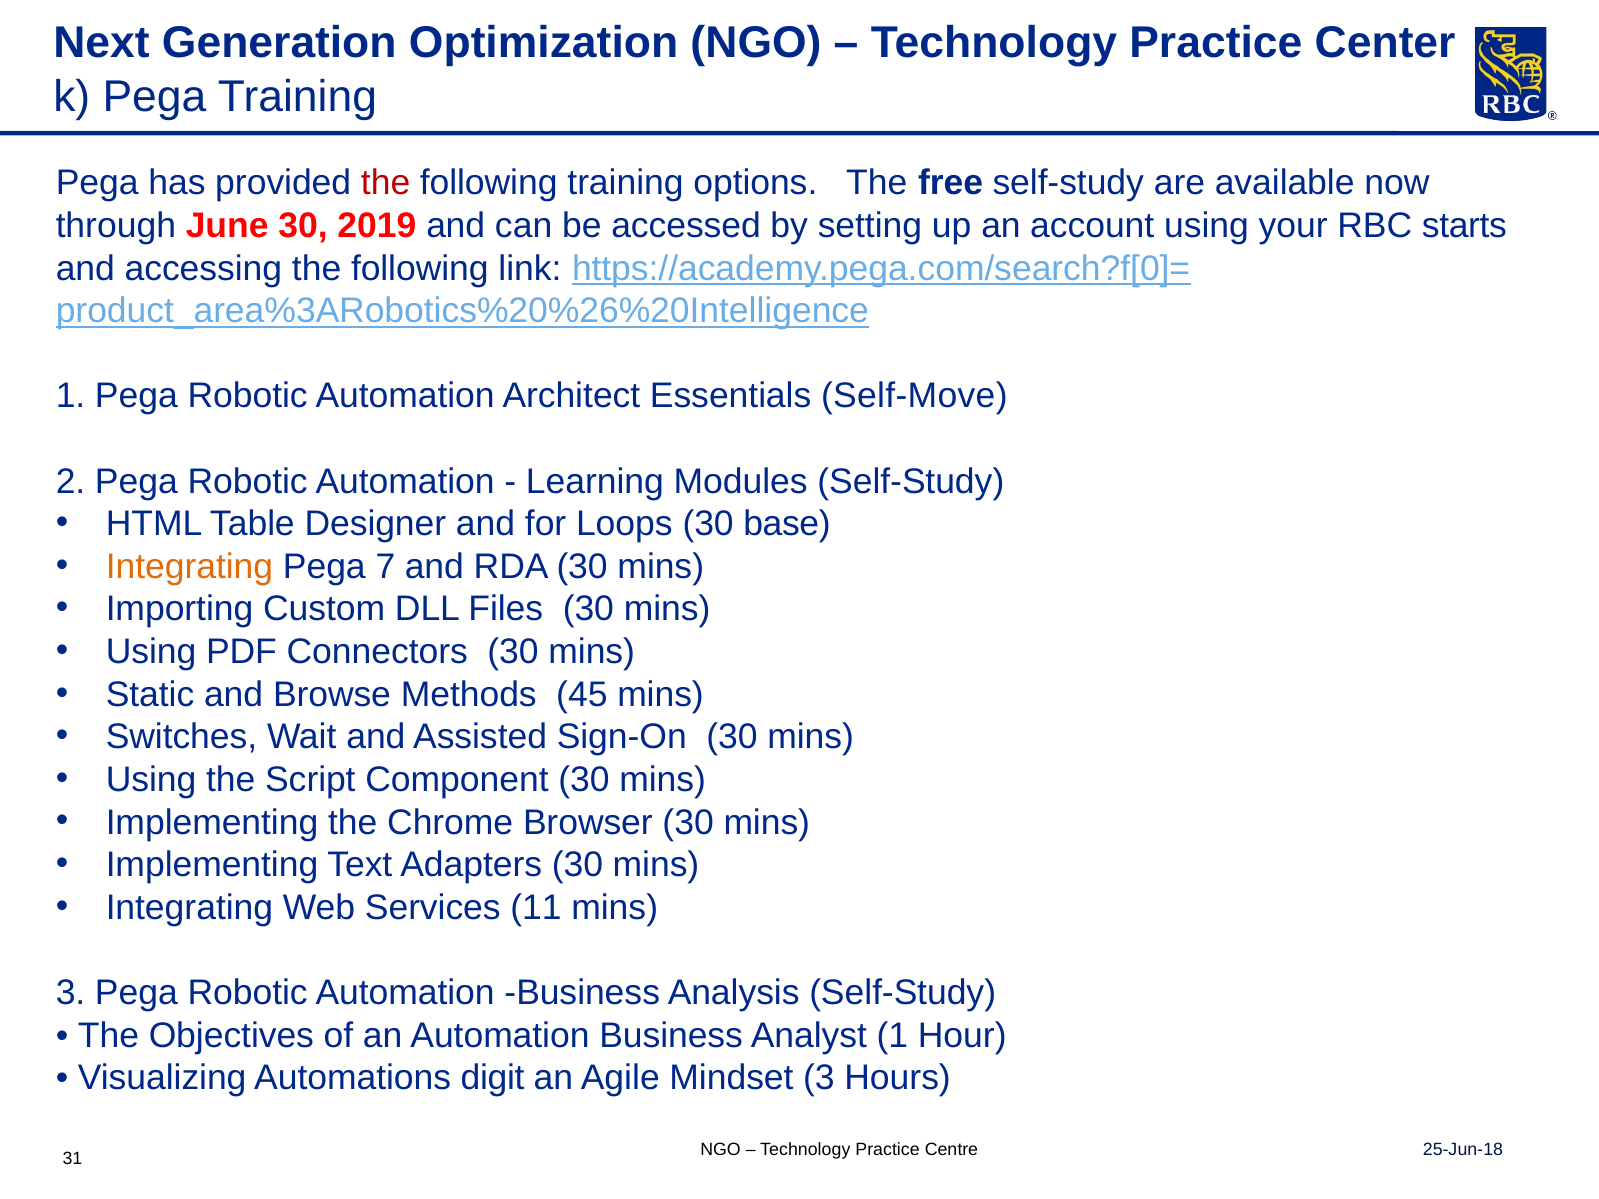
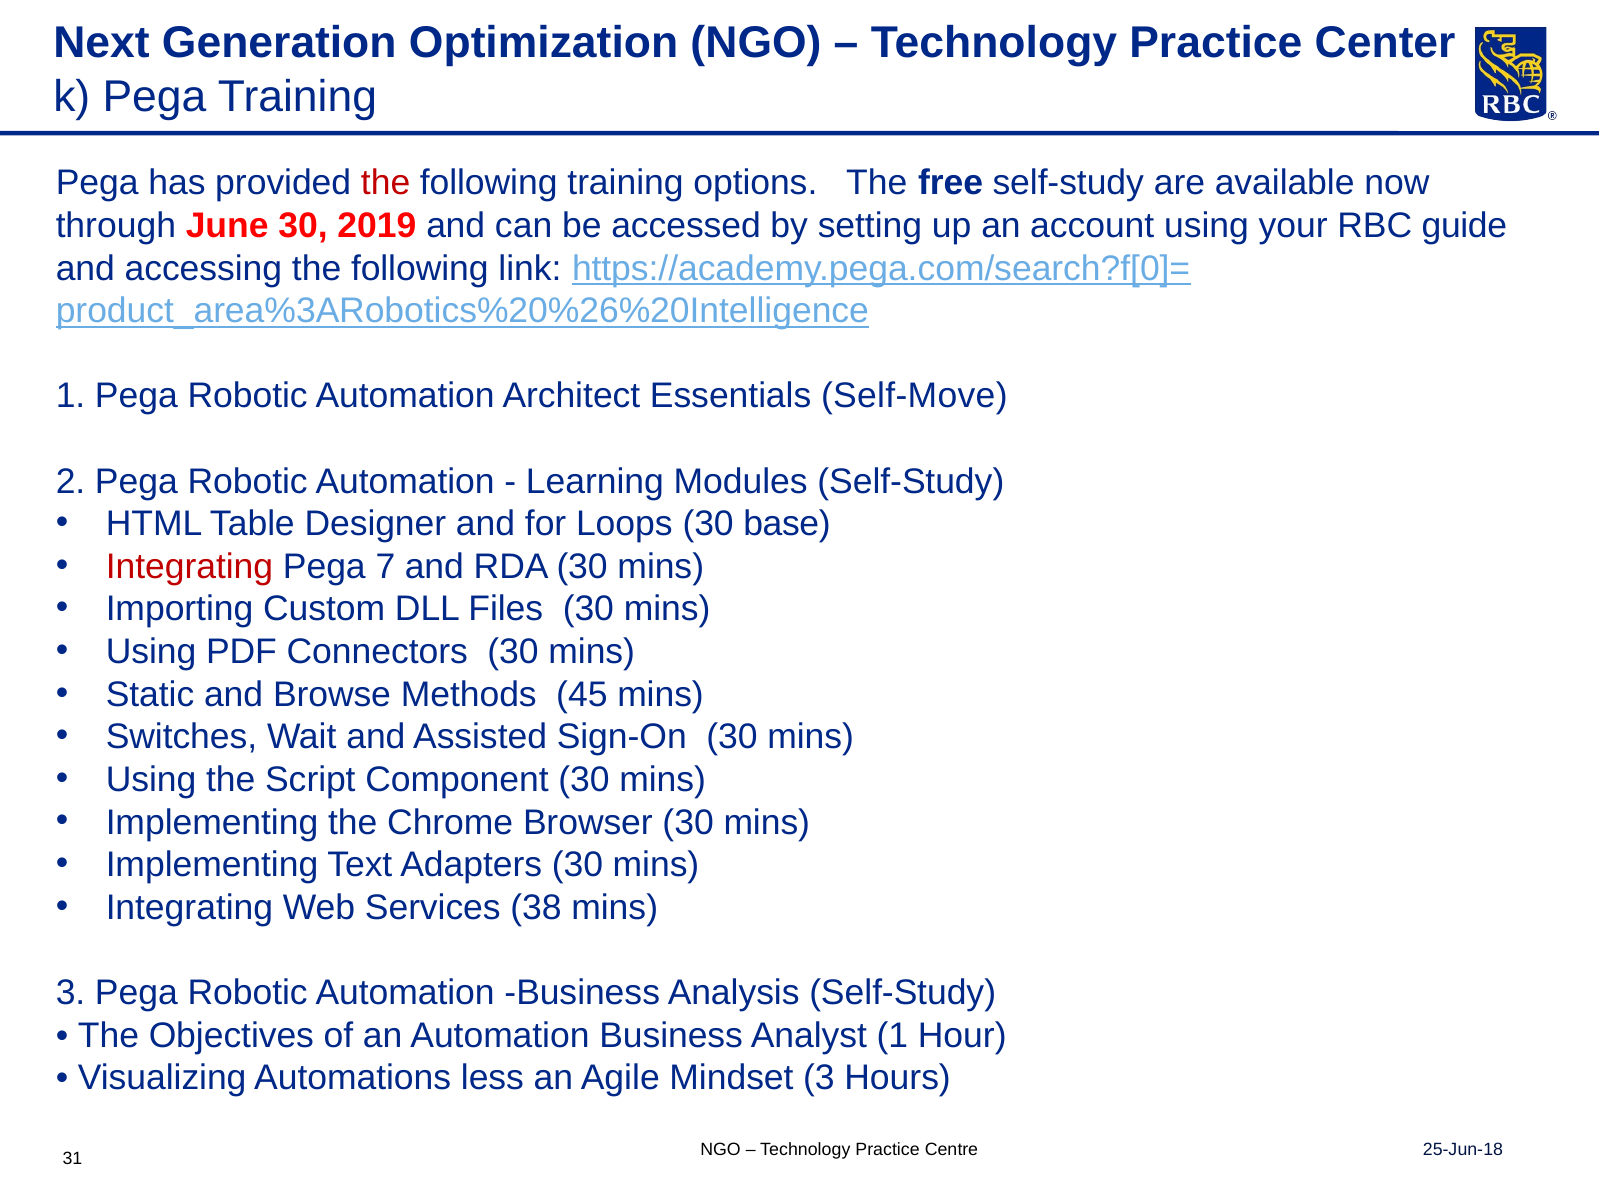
starts: starts -> guide (1464, 226)
Integrating colour: orange -> red (190, 567)
11: 11 -> 38 (536, 908)
digit: digit -> less (492, 1078)
